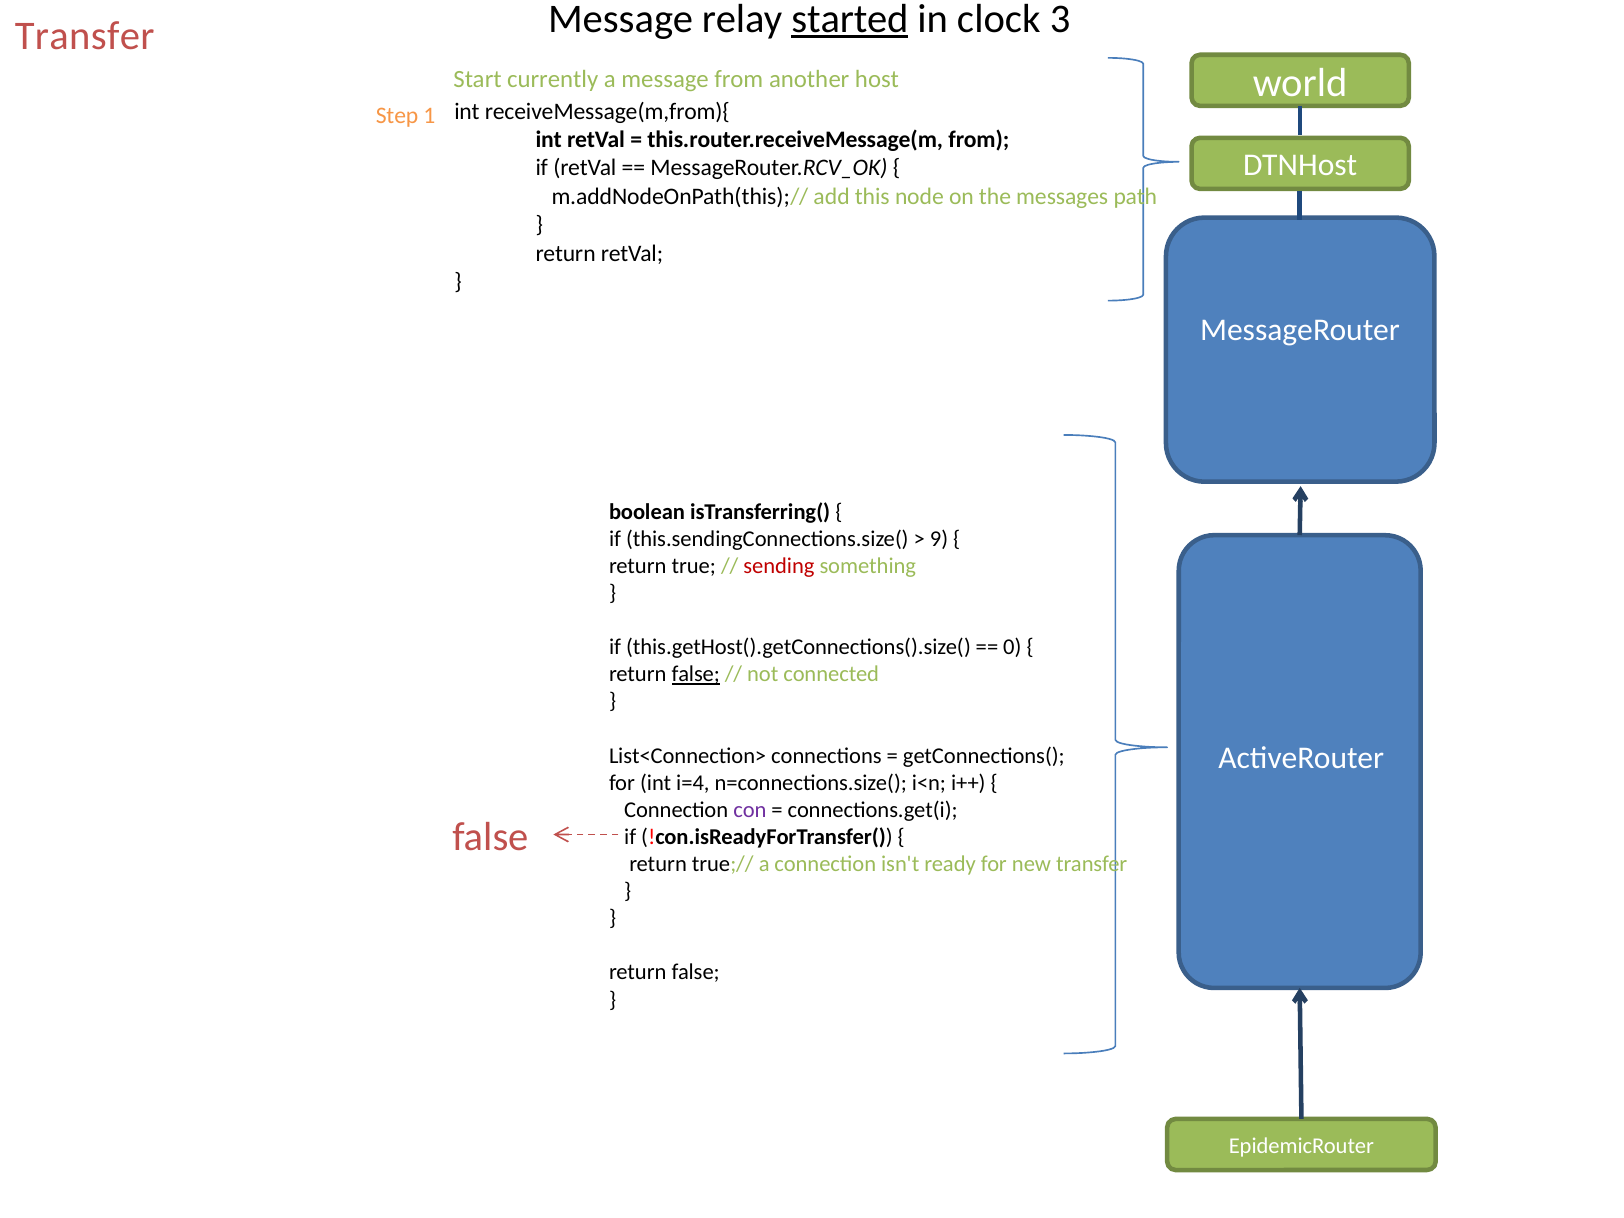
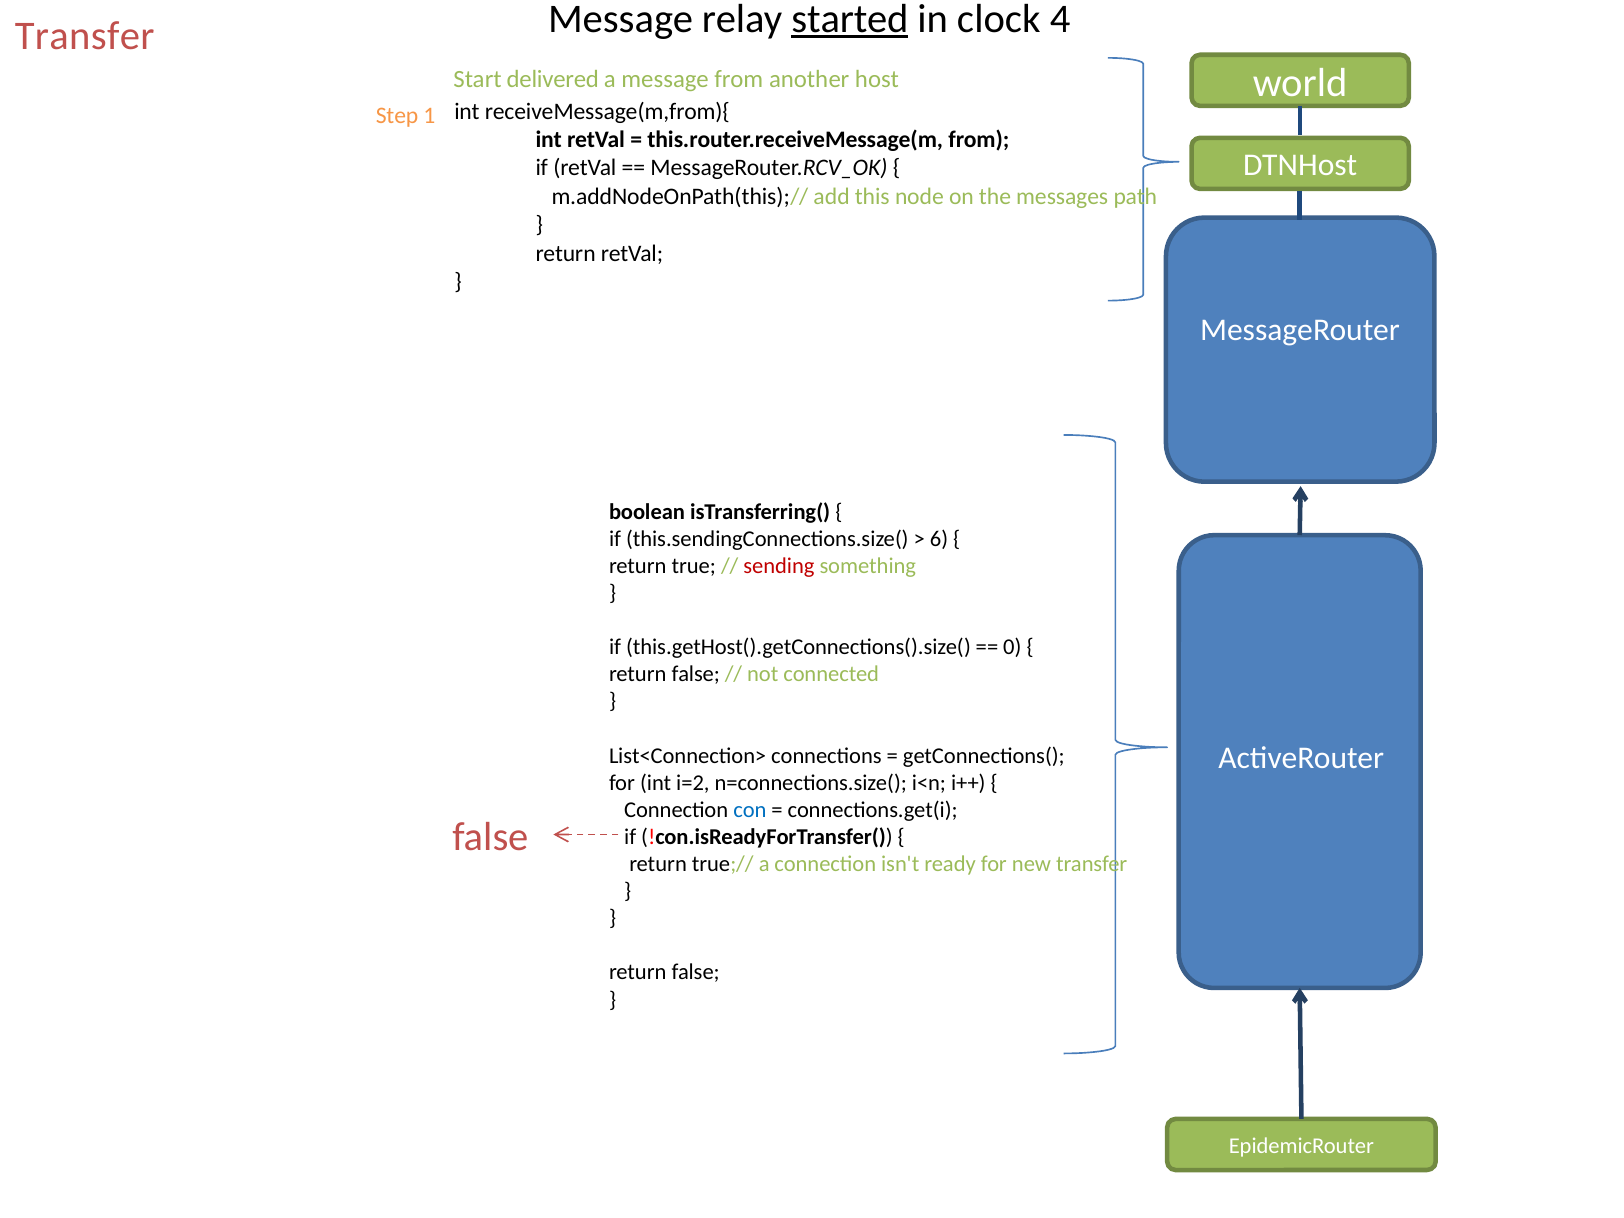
3: 3 -> 4 (1060, 19)
currently: currently -> delivered (553, 79)
9: 9 -> 6 (939, 539)
false underline: present -> none (696, 674)
i=4: i=4 -> i=2 (693, 783)
con colour: purple -> blue (750, 810)
